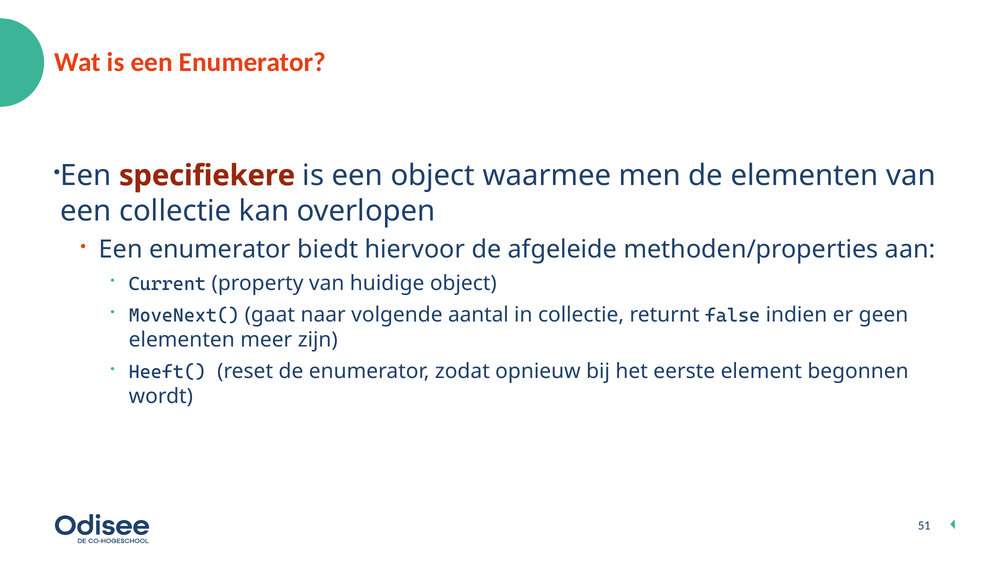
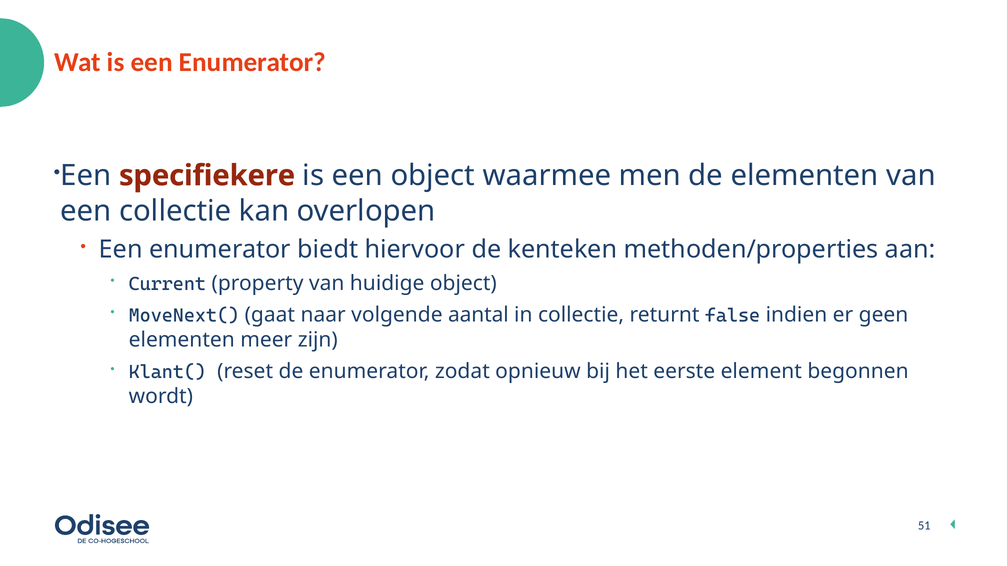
afgeleide: afgeleide -> kenteken (562, 250)
Heeft(: Heeft( -> Klant( (167, 372)
